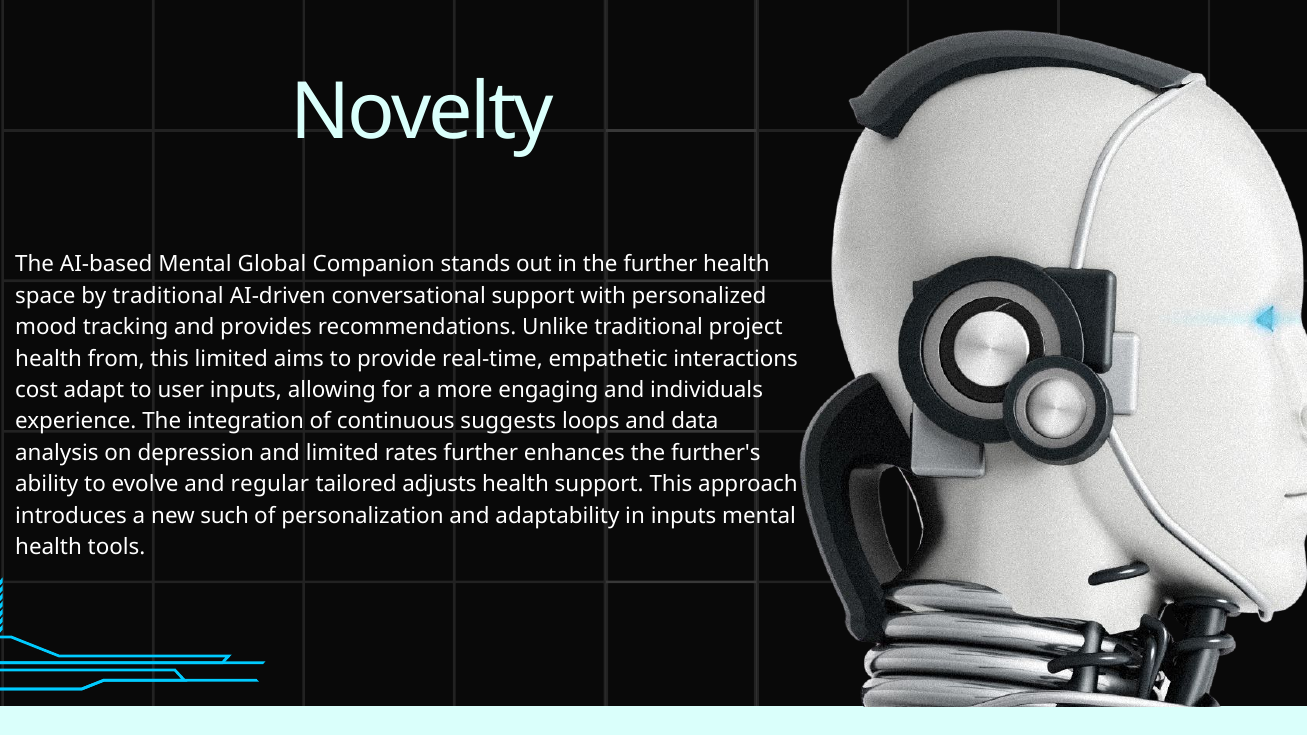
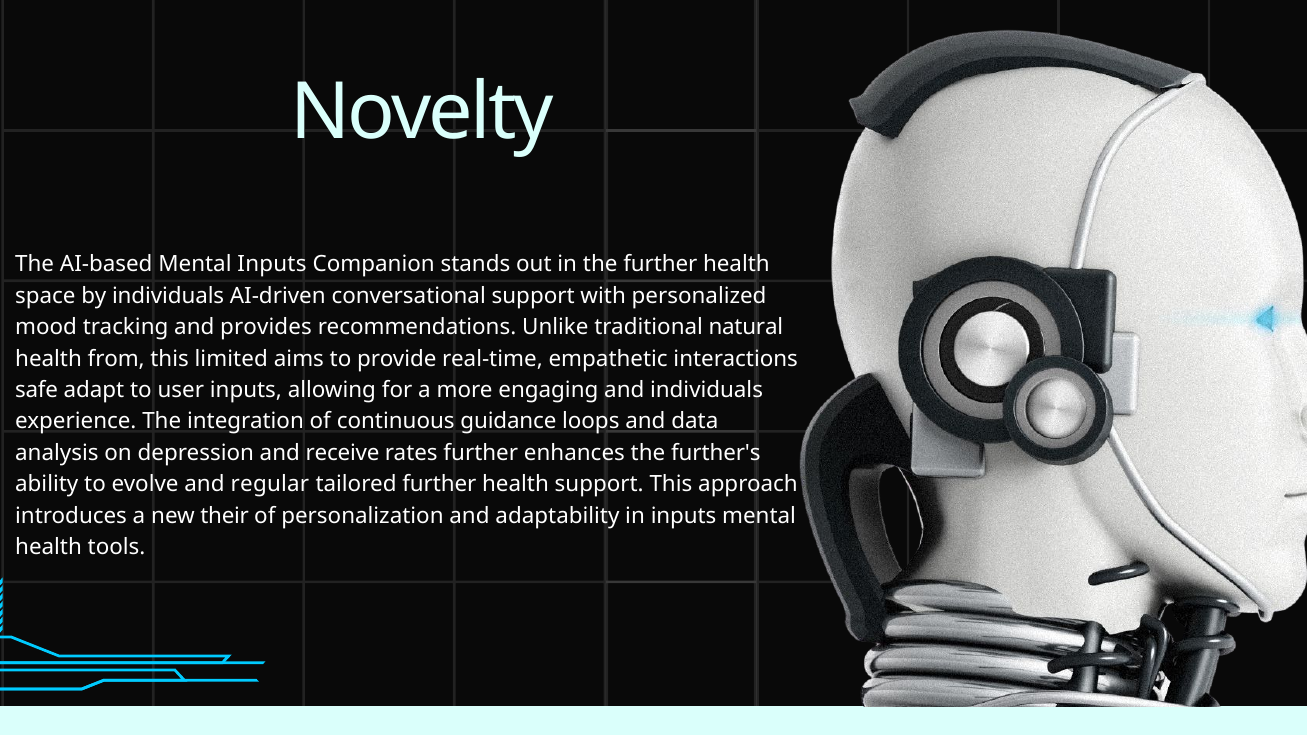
Mental Global: Global -> Inputs (272, 264)
by traditional: traditional -> individuals (168, 296)
project: project -> natural (746, 327)
cost: cost -> safe (37, 390)
suggests: suggests -> guidance (508, 422)
and limited: limited -> receive (343, 453)
tailored adjusts: adjusts -> further (439, 485)
such: such -> their (225, 516)
